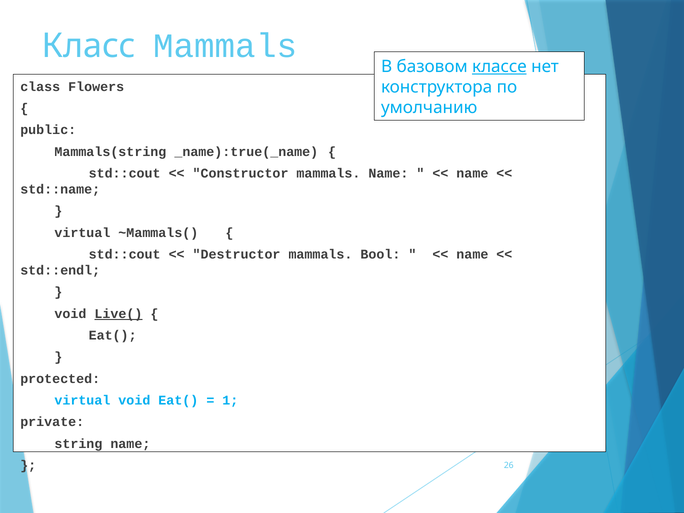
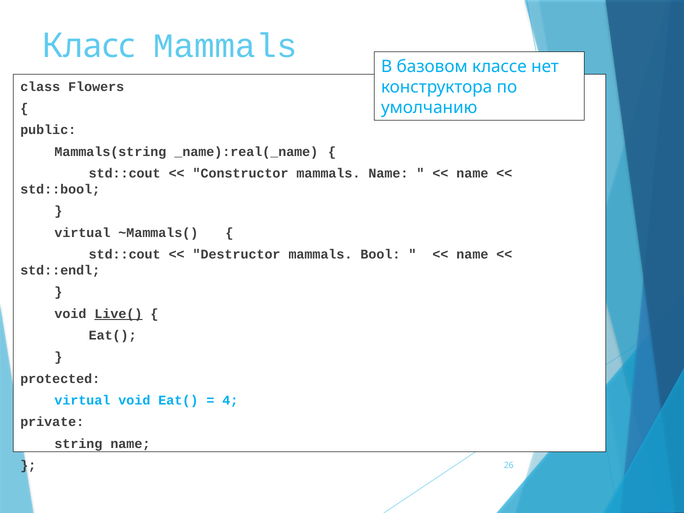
классе underline: present -> none (499, 67)
_name):true(_name: _name):true(_name -> _name):real(_name (246, 152)
std::name: std::name -> std::bool (60, 189)
1: 1 -> 4 (230, 400)
